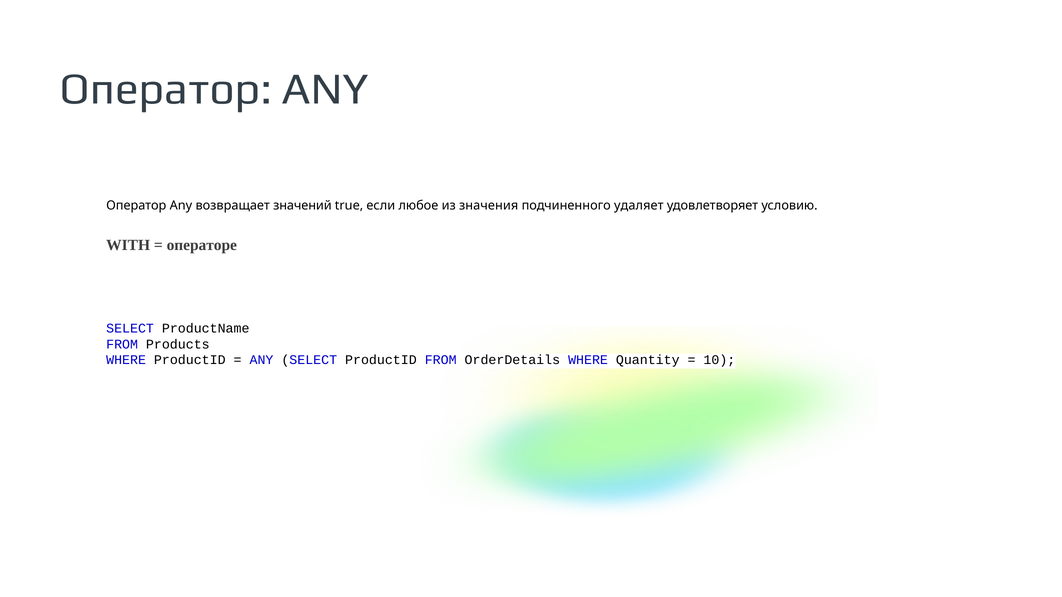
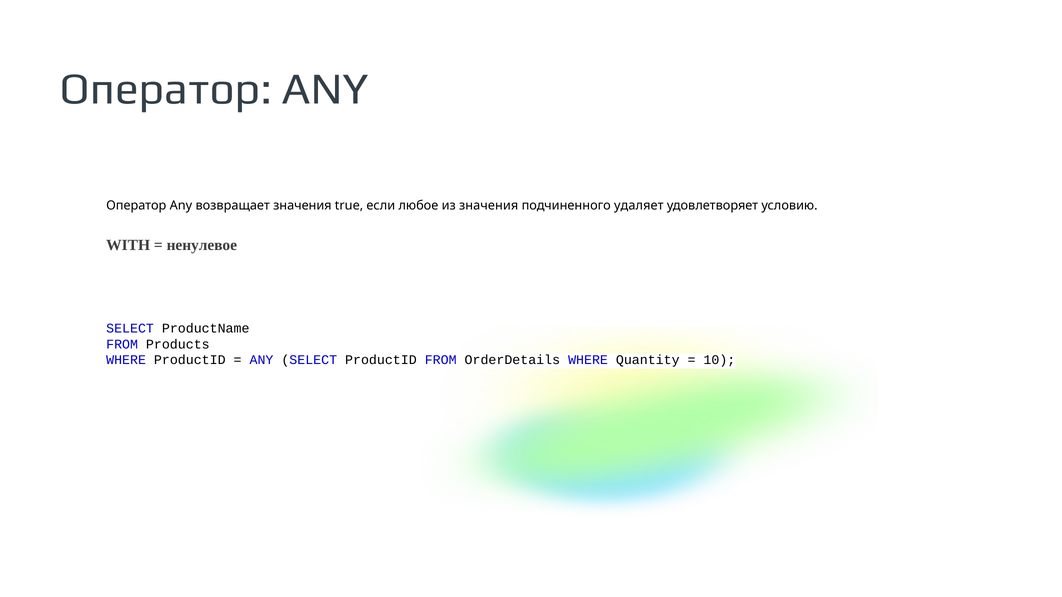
возвращает значений: значений -> значения (302, 206)
операторе: операторе -> ненулевое (202, 245)
